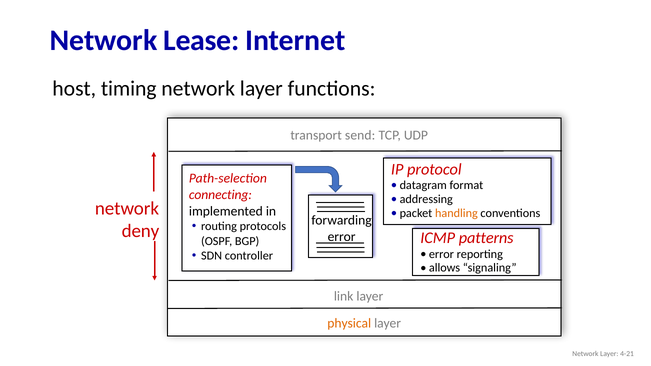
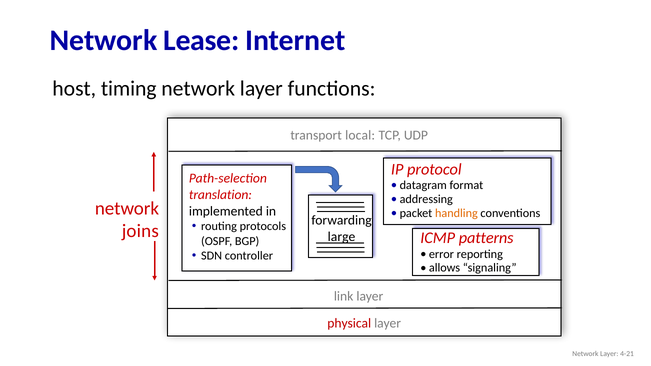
send: send -> local (360, 135)
connecting: connecting -> translation (220, 195)
deny: deny -> joins (140, 231)
error: error -> large (342, 237)
physical colour: orange -> red (349, 324)
